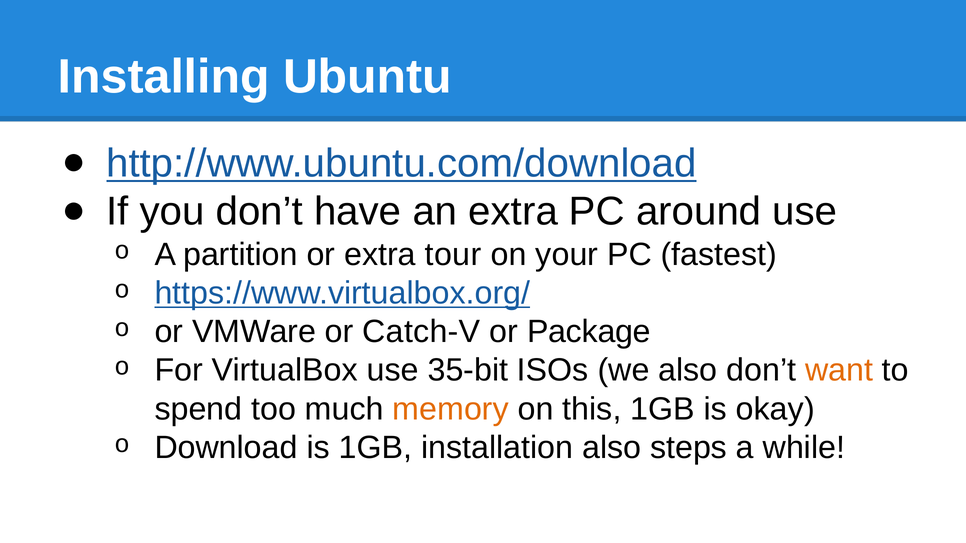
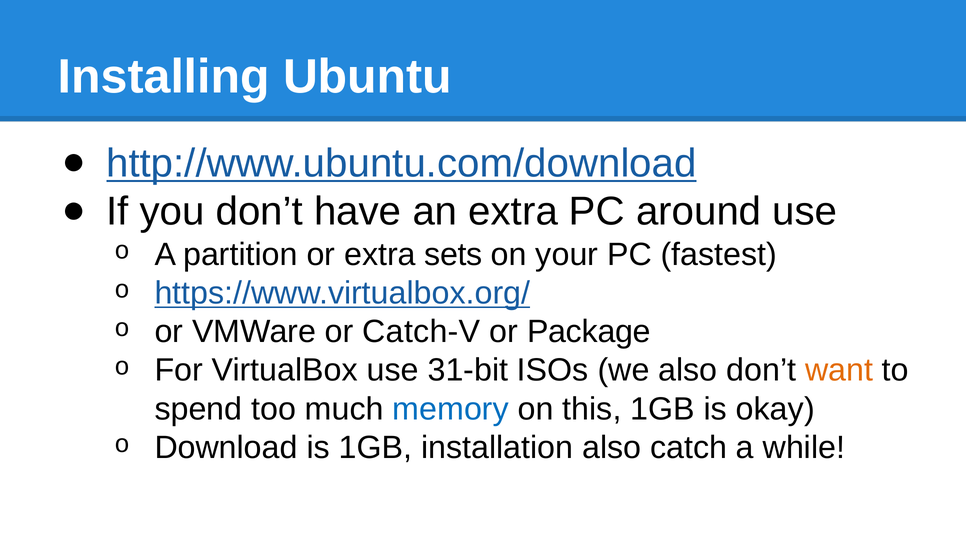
tour: tour -> sets (453, 255)
35-bit: 35-bit -> 31-bit (468, 371)
memory colour: orange -> blue (451, 409)
steps: steps -> catch (689, 448)
